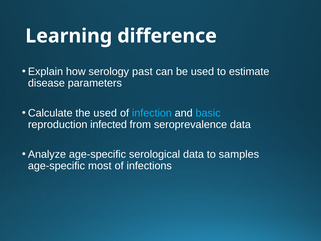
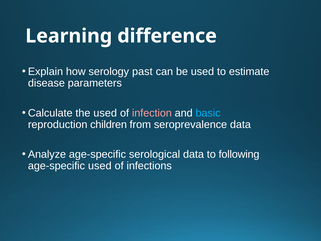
infection colour: light blue -> pink (152, 113)
infected: infected -> children (109, 124)
samples: samples -> following (239, 154)
age-specific most: most -> used (100, 166)
